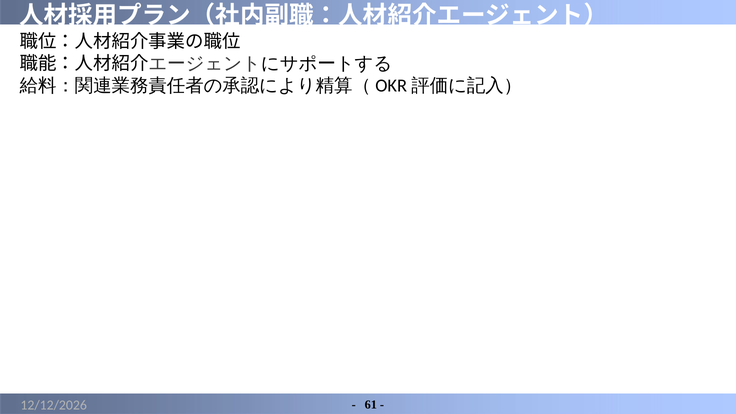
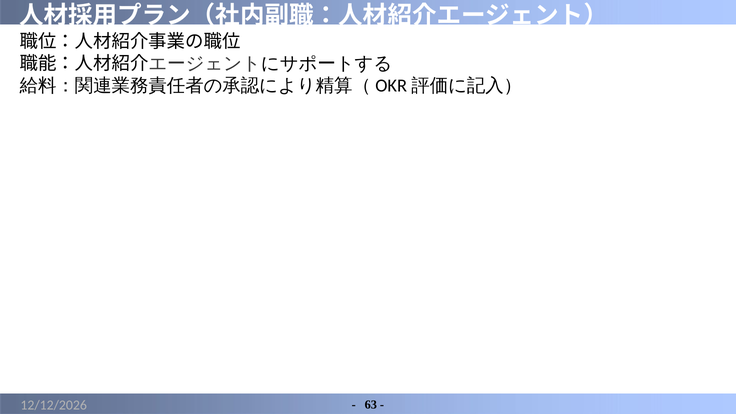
61: 61 -> 63 (371, 405)
